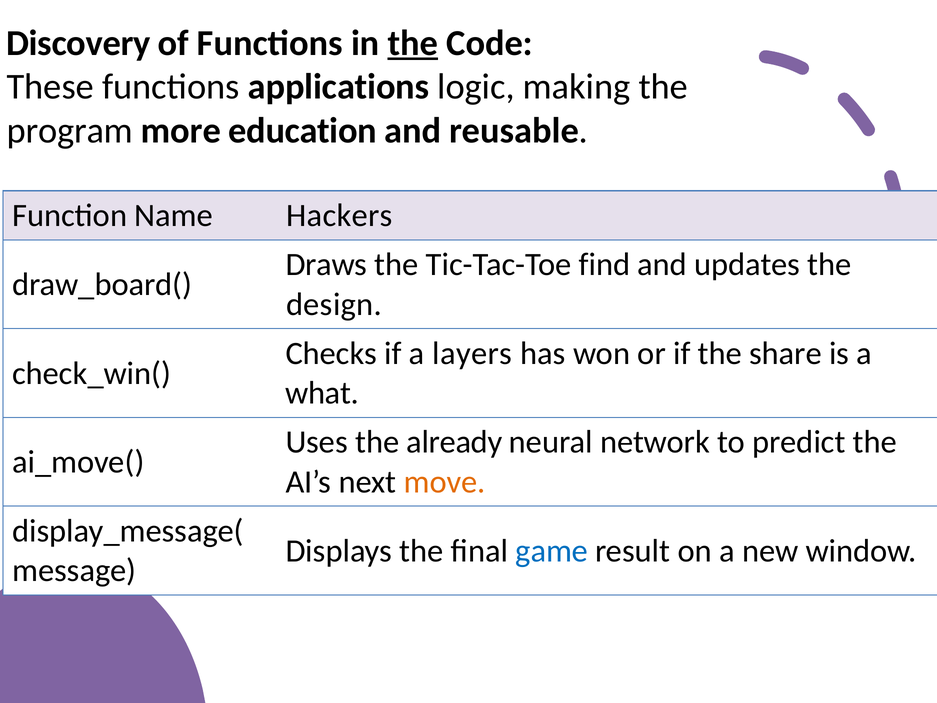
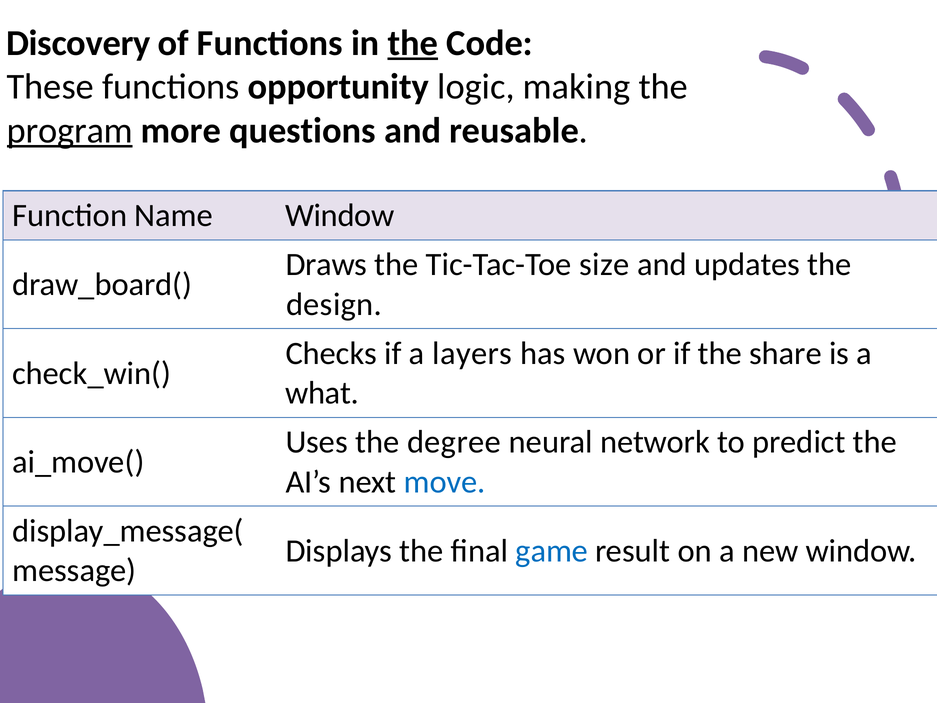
applications: applications -> opportunity (339, 87)
program underline: none -> present (70, 130)
education: education -> questions (302, 130)
Name Hackers: Hackers -> Window (340, 216)
find: find -> size (604, 265)
already: already -> degree (454, 442)
move colour: orange -> blue (445, 482)
